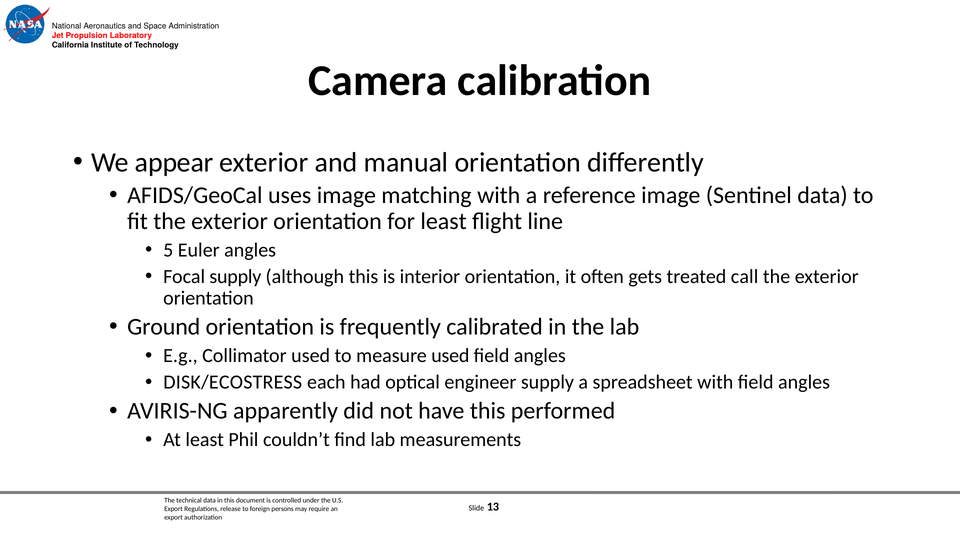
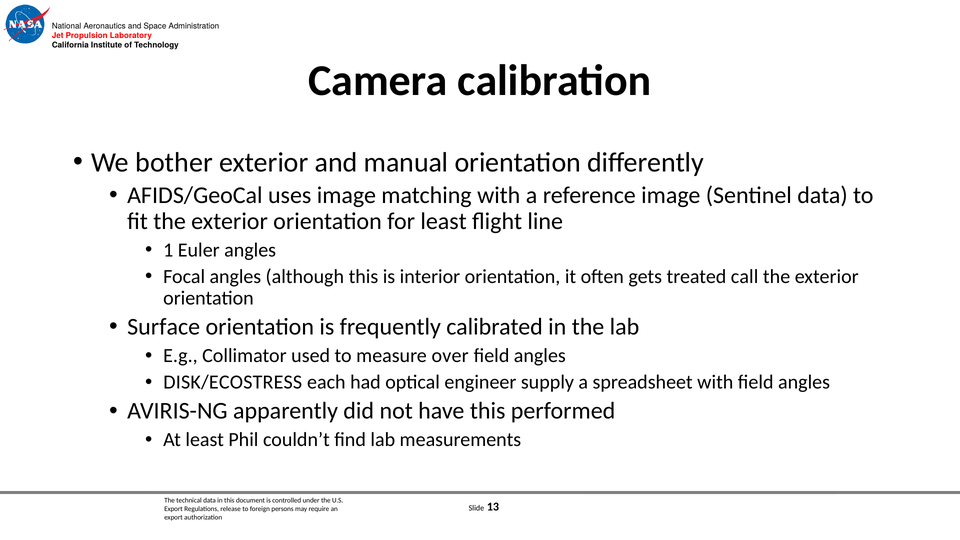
appear: appear -> bother (174, 162)
5: 5 -> 1 (168, 250)
Focal supply: supply -> angles (235, 277)
Ground: Ground -> Surface (164, 327)
measure used: used -> over (450, 356)
